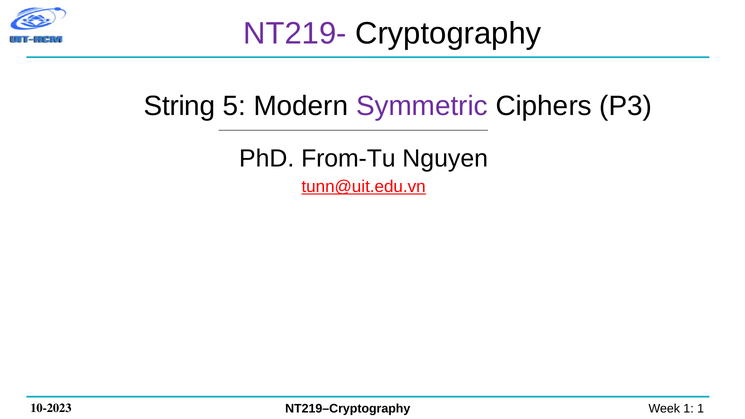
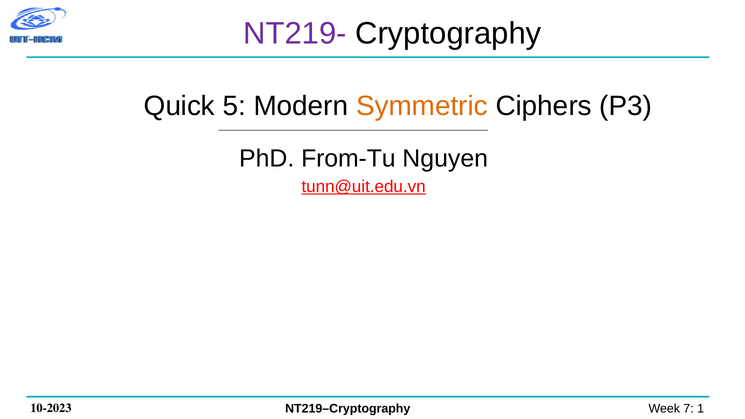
String: String -> Quick (179, 106)
Symmetric colour: purple -> orange (422, 106)
Week 1: 1 -> 7 (689, 409)
